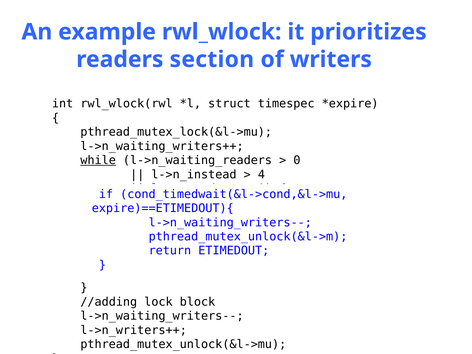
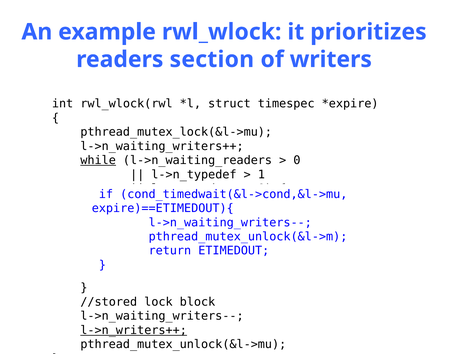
l->n_instead: l->n_instead -> l->n_typedef (194, 174)
4: 4 -> 1 (261, 174)
//adding: //adding -> //stored (109, 302)
l->n_writers++ underline: none -> present (134, 330)
